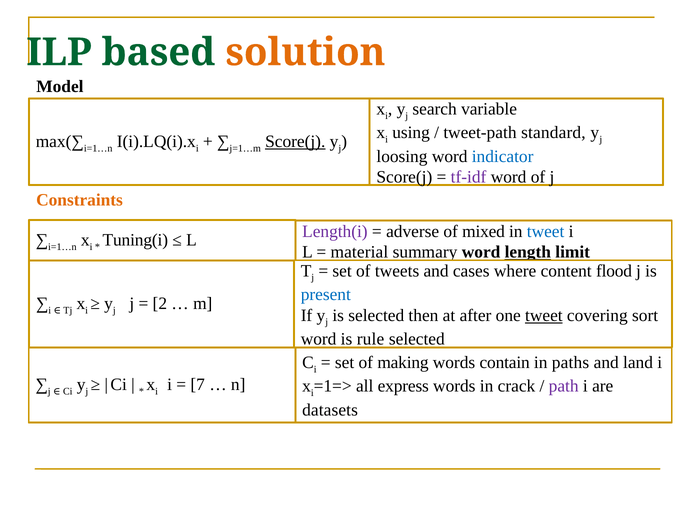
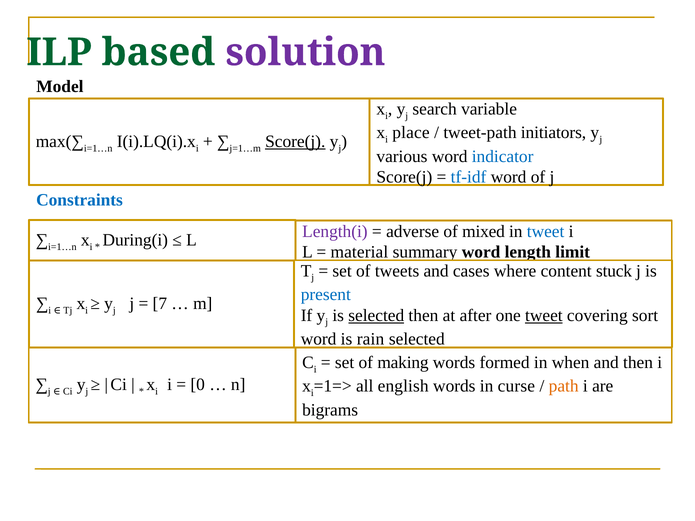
solution colour: orange -> purple (305, 52)
using: using -> place (411, 133)
standard: standard -> initiators (554, 133)
loosing: loosing -> various (402, 156)
tf-idf colour: purple -> blue (469, 177)
Constraints colour: orange -> blue (80, 200)
Tuning(i: Tuning(i -> During(i (135, 240)
length underline: present -> none (528, 252)
flood: flood -> stuck (614, 271)
2: 2 -> 7 (160, 304)
selected underline: none -> present (376, 316)
rule: rule -> rain (371, 339)
contain: contain -> formed (505, 363)
paths: paths -> when (571, 363)
and land: land -> then (638, 363)
express: express -> english (403, 386)
crack: crack -> curse (516, 386)
path colour: purple -> orange (564, 386)
7: 7 -> 0 (198, 385)
datasets: datasets -> bigrams (330, 410)
